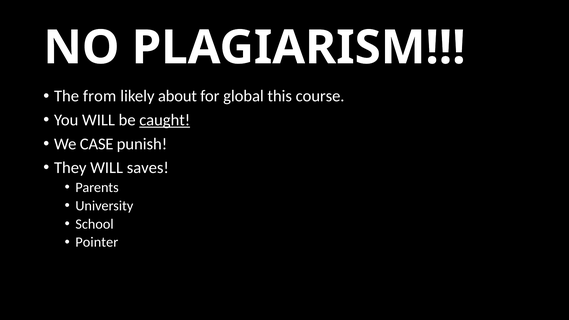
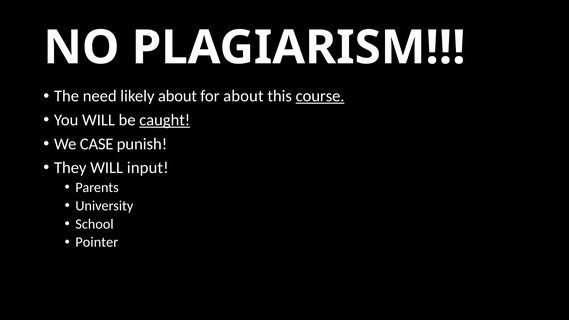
from: from -> need (100, 96)
for global: global -> about (243, 96)
course underline: none -> present (320, 96)
saves: saves -> input (148, 168)
